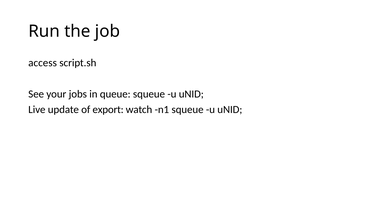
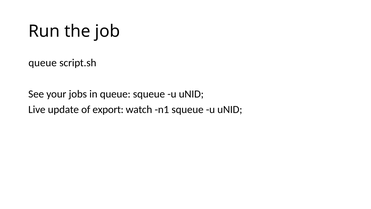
access: access -> queue (43, 63)
